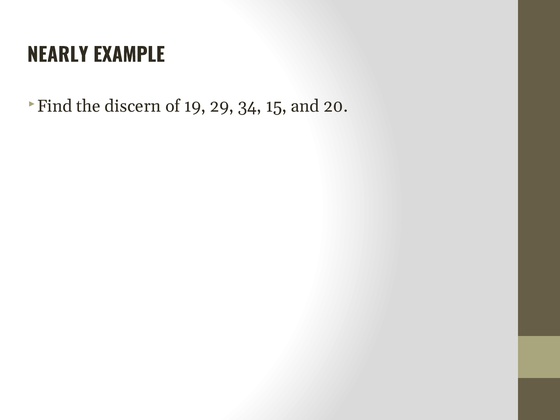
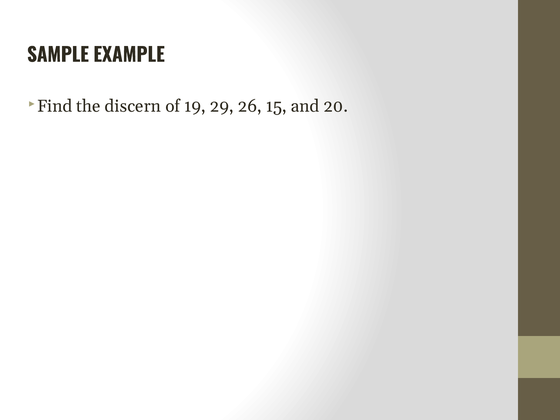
NEARLY: NEARLY -> SAMPLE (58, 55)
34: 34 -> 26 (250, 106)
